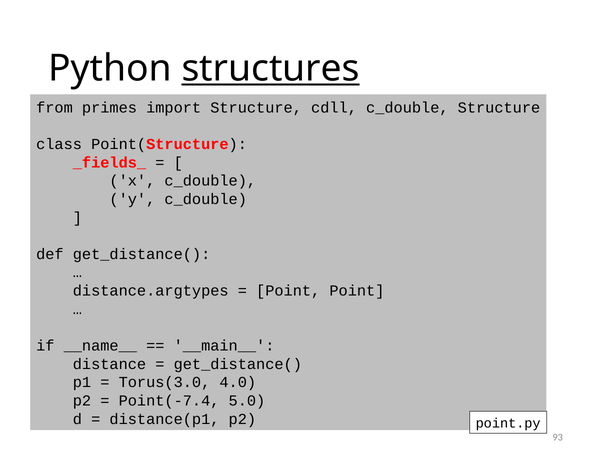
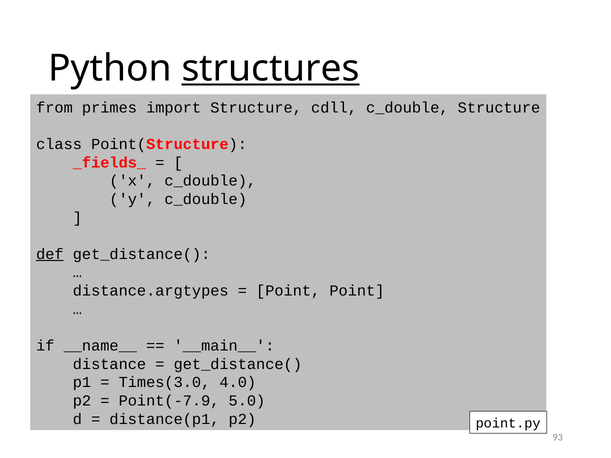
def underline: none -> present (50, 254)
Torus(3.0: Torus(3.0 -> Times(3.0 (164, 383)
Point(-7.4: Point(-7.4 -> Point(-7.9 (169, 401)
